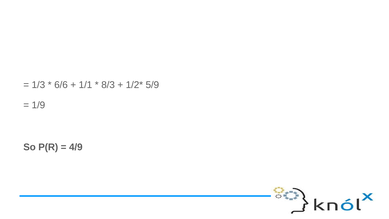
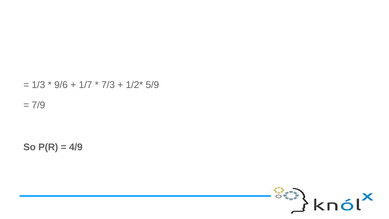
6/6: 6/6 -> 9/6 (61, 85)
1/1: 1/1 -> 1/7 (85, 85)
8/3: 8/3 -> 7/3 (108, 85)
1/9: 1/9 -> 7/9 (38, 105)
